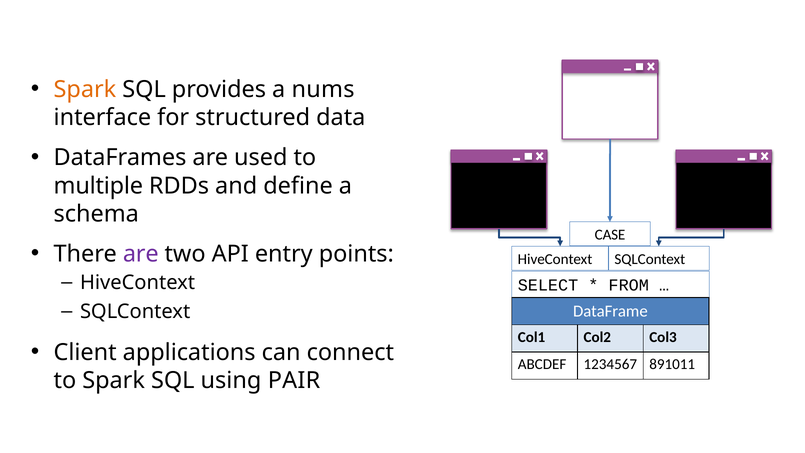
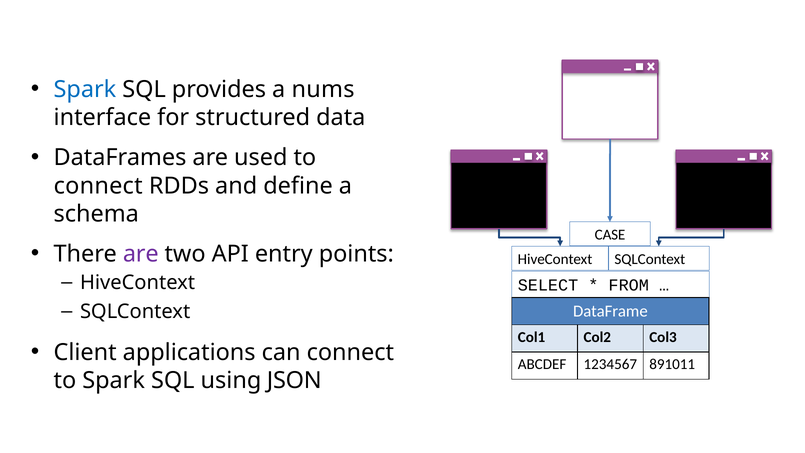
Spark colour: orange -> blue (85, 89)
multiple: multiple -> connect (98, 186)
PAIR: PAIR -> JSON (294, 380)
